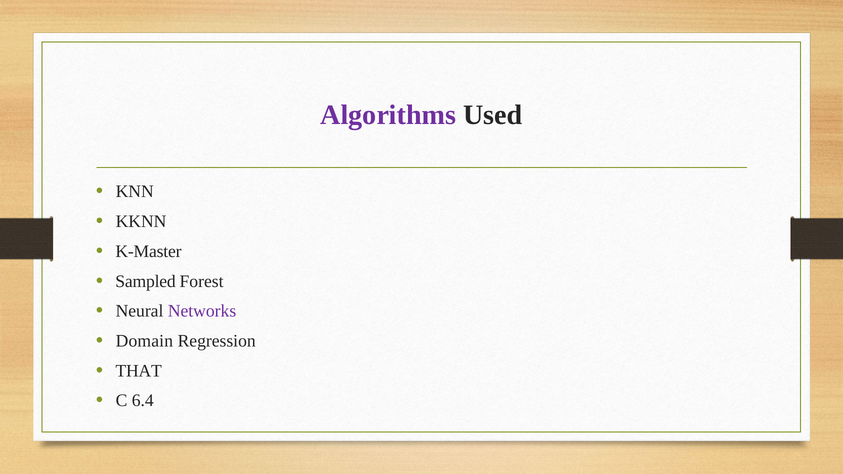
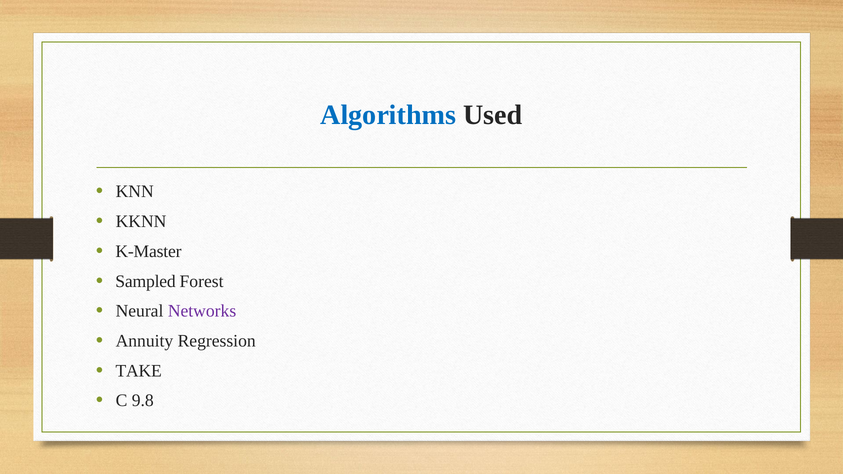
Algorithms colour: purple -> blue (388, 115)
Domain: Domain -> Annuity (144, 341)
THAT: THAT -> TAKE (139, 371)
6.4: 6.4 -> 9.8 (143, 401)
